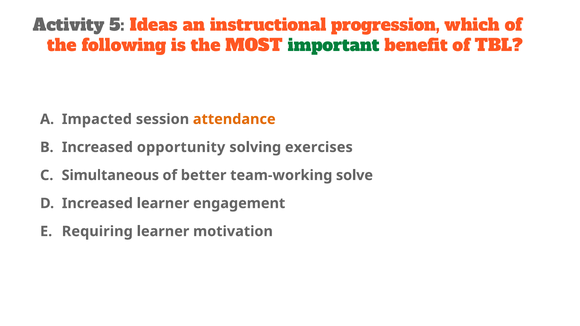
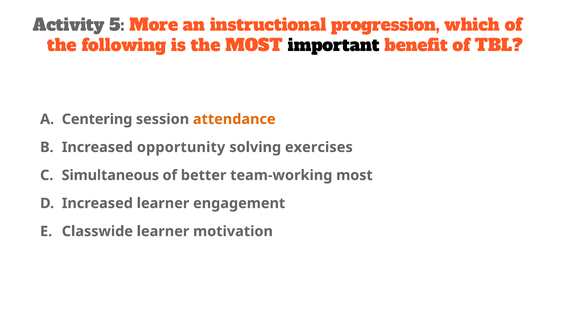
Ideas: Ideas -> More (154, 25)
important colour: green -> black (334, 45)
Impacted: Impacted -> Centering (97, 119)
team-working solve: solve -> most (354, 175)
Requiring: Requiring -> Classwide (97, 232)
